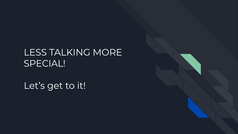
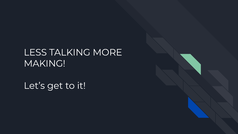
SPECIAL: SPECIAL -> MAKING (45, 63)
